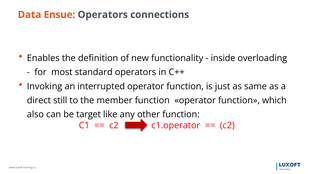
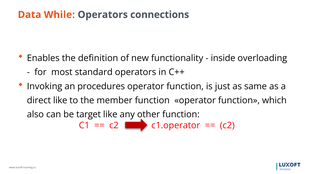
Ensue: Ensue -> While (59, 15)
interrupted: interrupted -> procedures (101, 86)
direct still: still -> like (60, 100)
